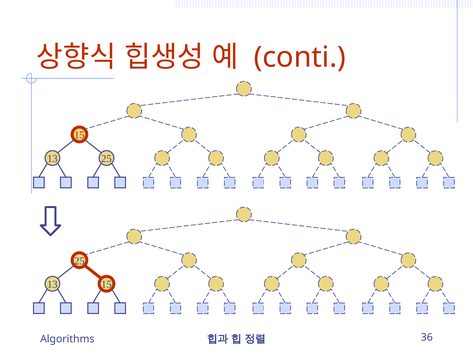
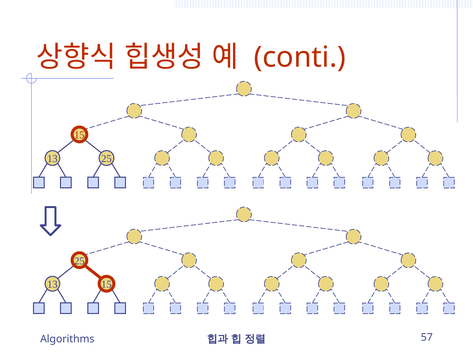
36: 36 -> 57 (427, 337)
